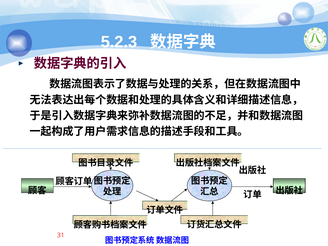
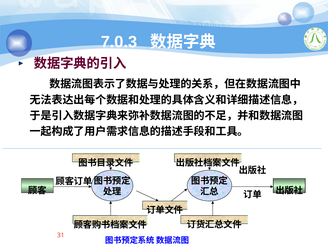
5.2.3: 5.2.3 -> 7.0.3 (119, 42)
